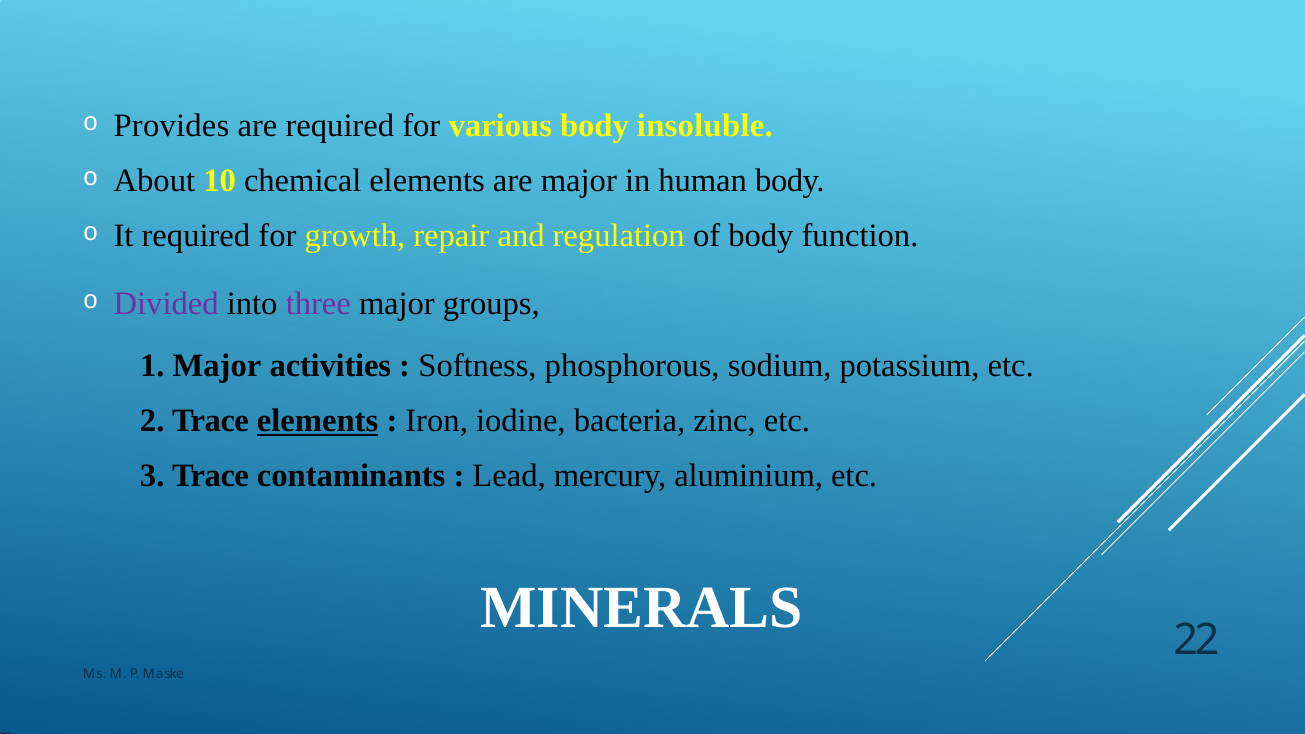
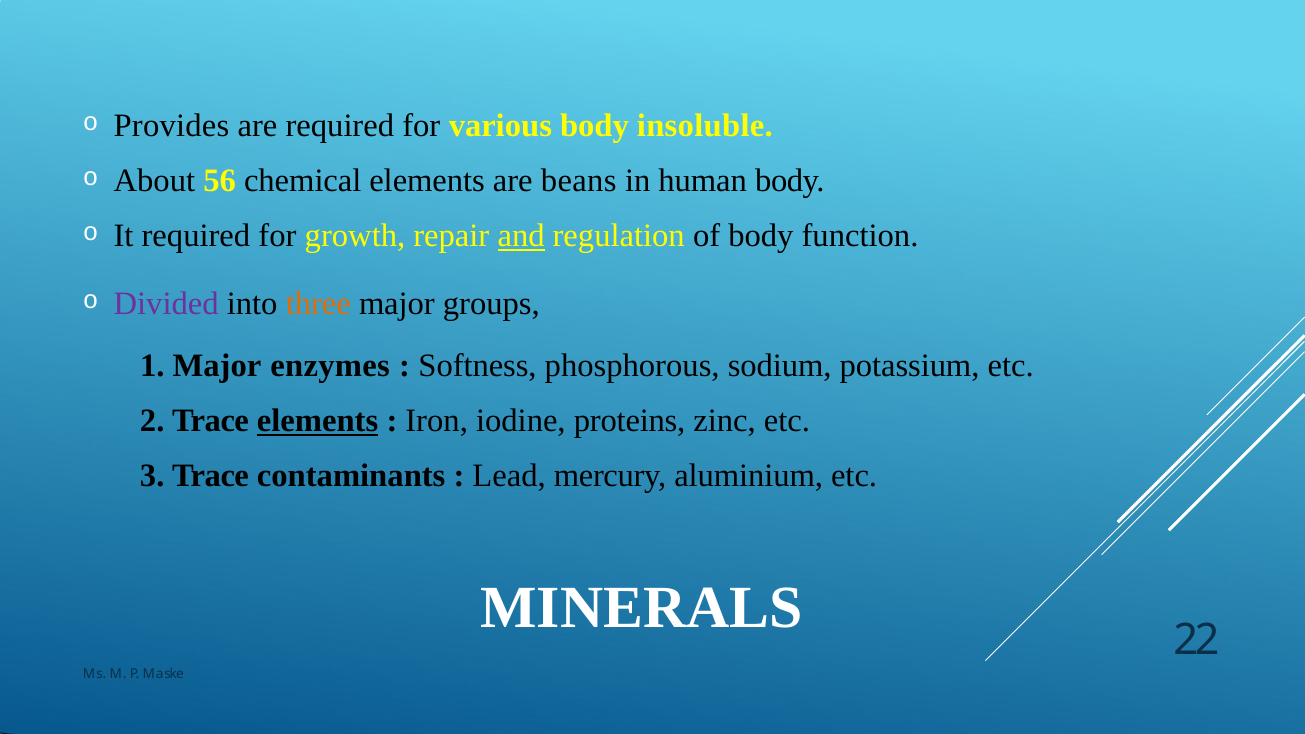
10: 10 -> 56 (220, 181)
are major: major -> beans (579, 181)
and underline: none -> present (521, 236)
three colour: purple -> orange (318, 304)
activities: activities -> enzymes (330, 366)
bacteria: bacteria -> proteins (630, 421)
